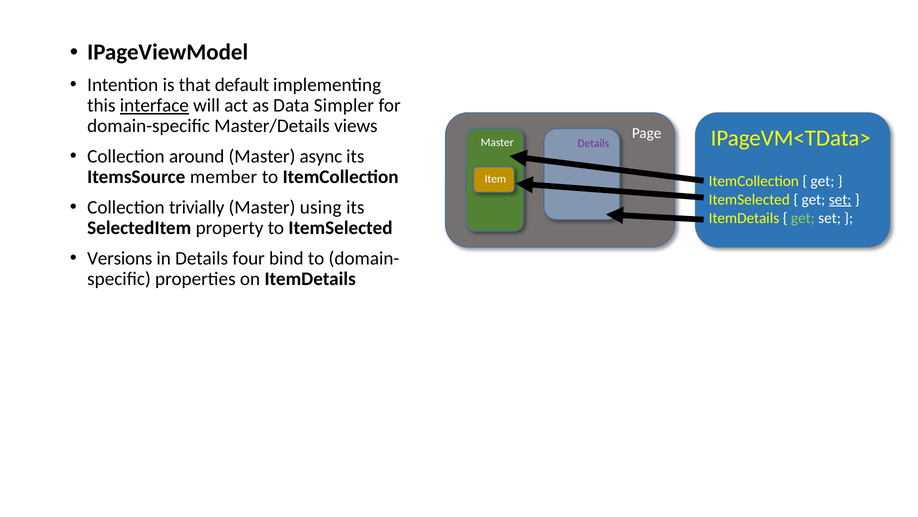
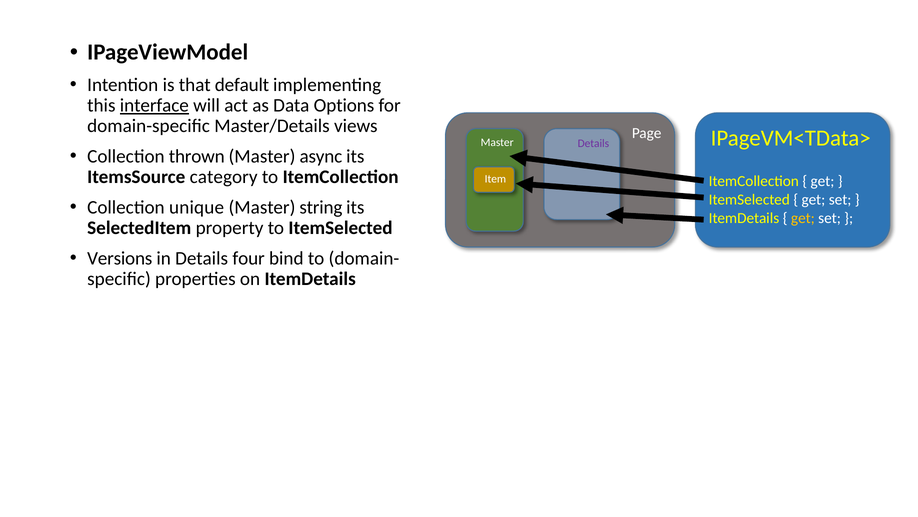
Simpler: Simpler -> Options (344, 105)
around: around -> thrown (197, 156)
member: member -> category (224, 177)
set underline: present -> none (840, 199)
trivially: trivially -> unique (197, 207)
using: using -> string (321, 207)
get colour: light green -> yellow (803, 218)
